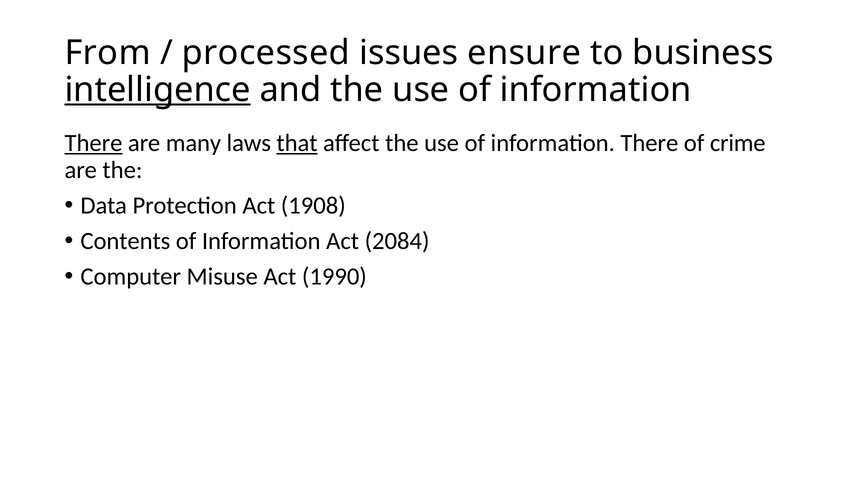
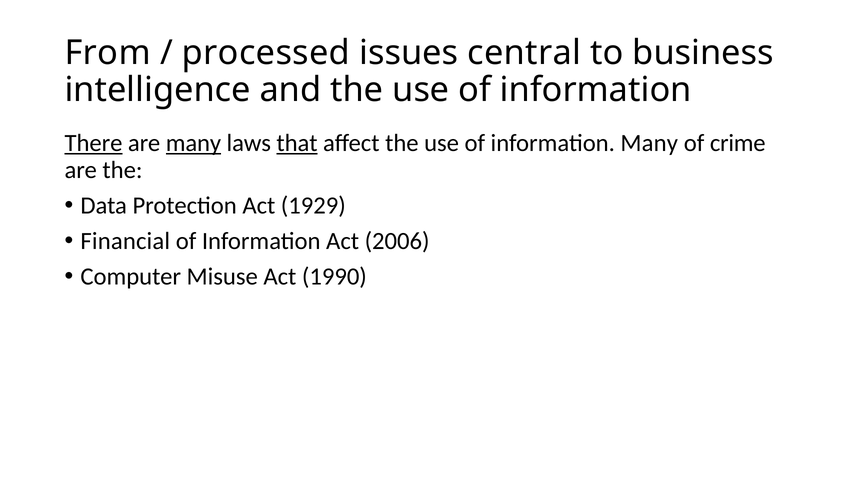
ensure: ensure -> central (524, 53)
intelligence underline: present -> none (158, 90)
many underline: none -> present (193, 143)
There: There -> Many (649, 143)
1908: 1908 -> 1929 (313, 205)
Contents: Contents -> Financial (125, 241)
2084: 2084 -> 2006 (397, 241)
